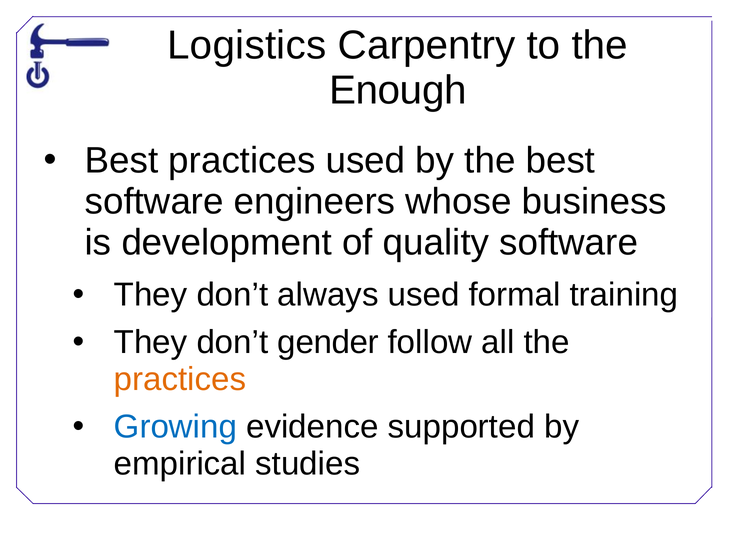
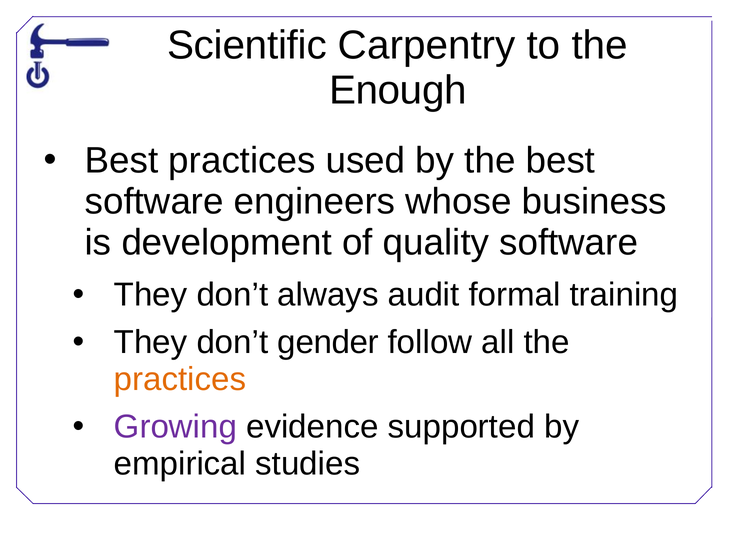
Logistics: Logistics -> Scientific (247, 45)
always used: used -> audit (424, 294)
Growing colour: blue -> purple (175, 426)
